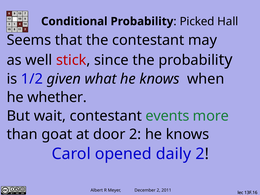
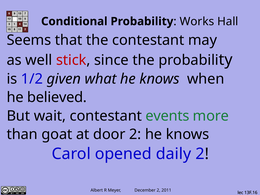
Picked: Picked -> Works (197, 21)
whether: whether -> believed (57, 97)
